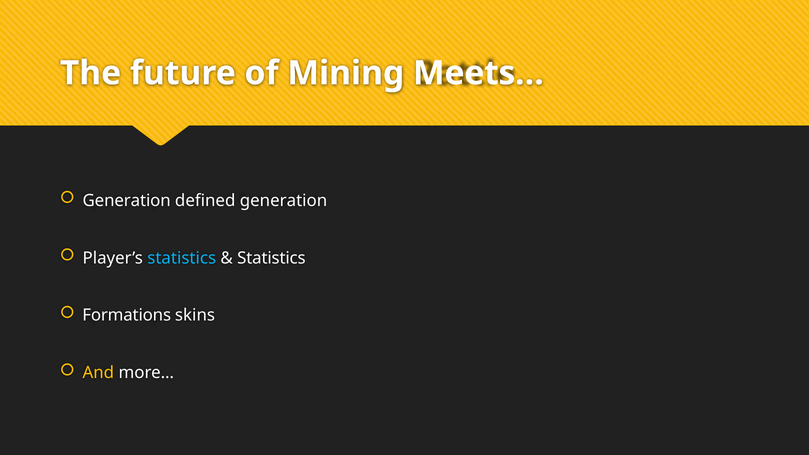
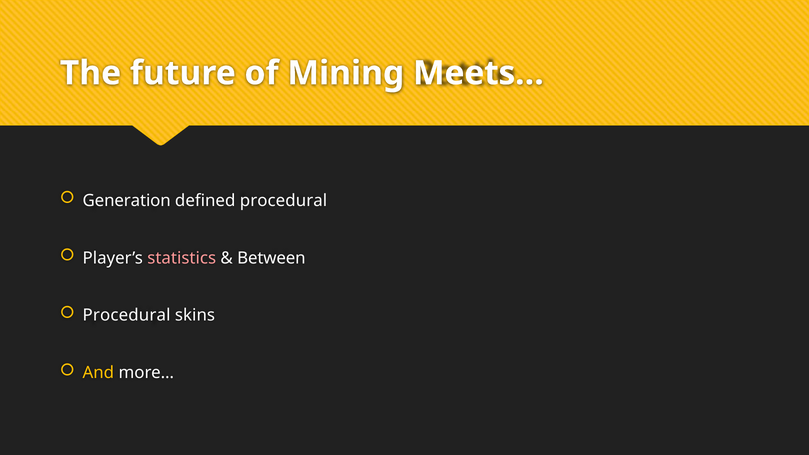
defined generation: generation -> procedural (283, 201)
statistics colour: light blue -> pink (182, 258)
Statistics: Statistics -> Between (271, 258)
Formations: Formations -> Procedural (127, 315)
